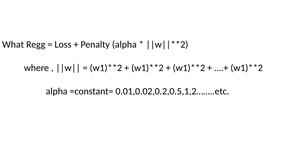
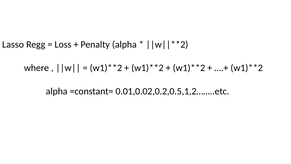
What: What -> Lasso (13, 45)
